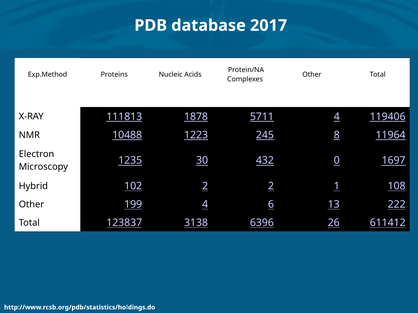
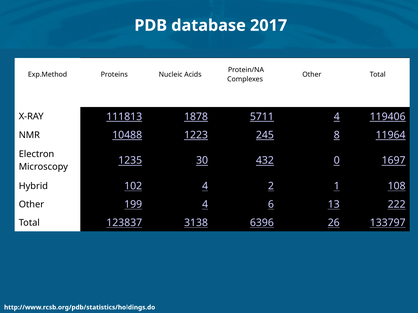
102 2: 2 -> 4 (205, 186)
611412: 611412 -> 133797 (388, 223)
